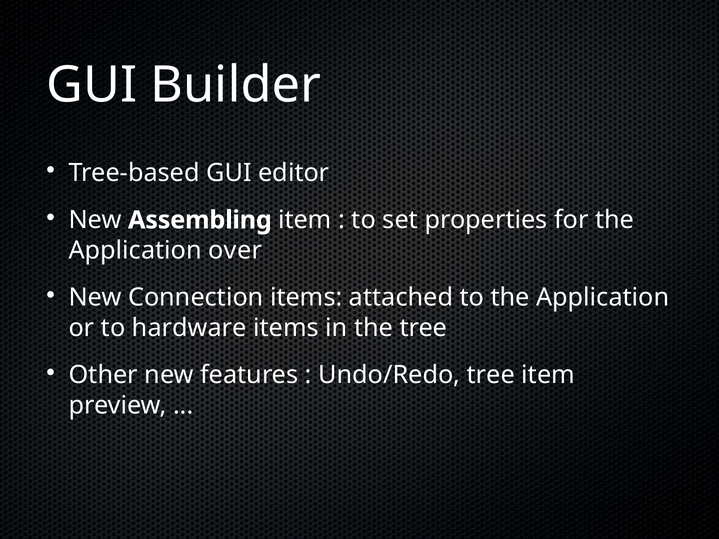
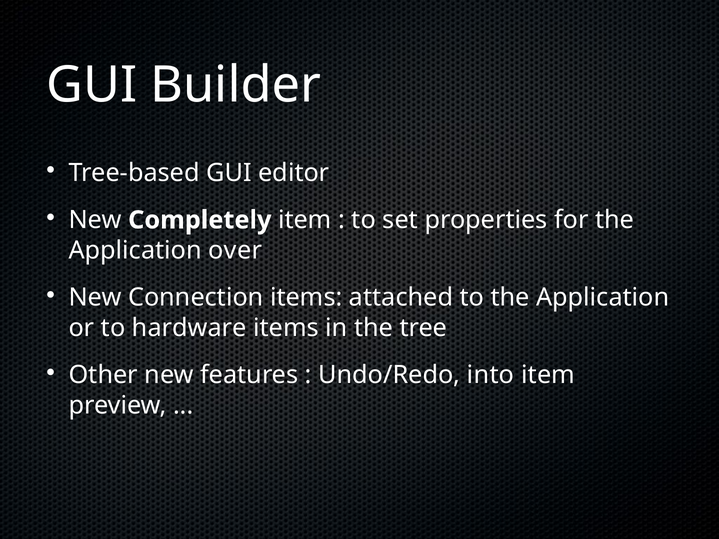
Assembling: Assembling -> Completely (200, 220)
Undo/Redo tree: tree -> into (491, 375)
